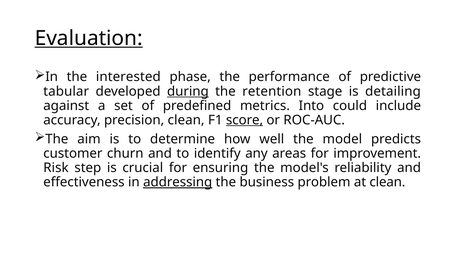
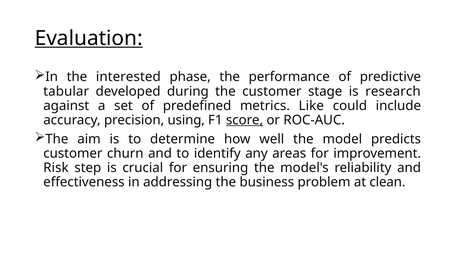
during underline: present -> none (188, 91)
the retention: retention -> customer (272, 91)
detailing: detailing -> research (393, 91)
Into: Into -> Like (311, 106)
precision clean: clean -> using (186, 120)
addressing underline: present -> none (178, 182)
